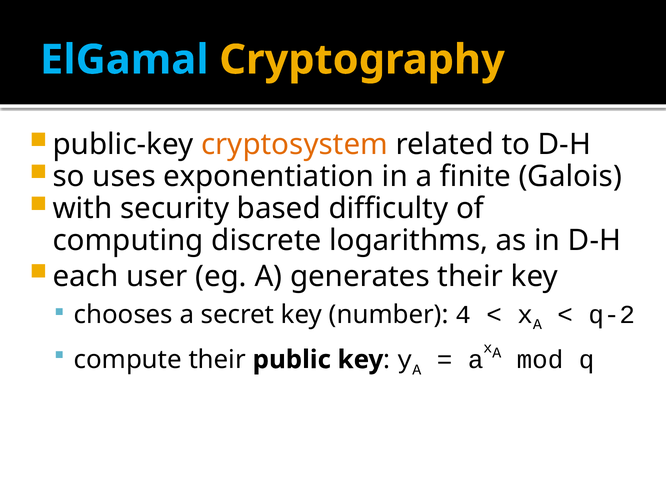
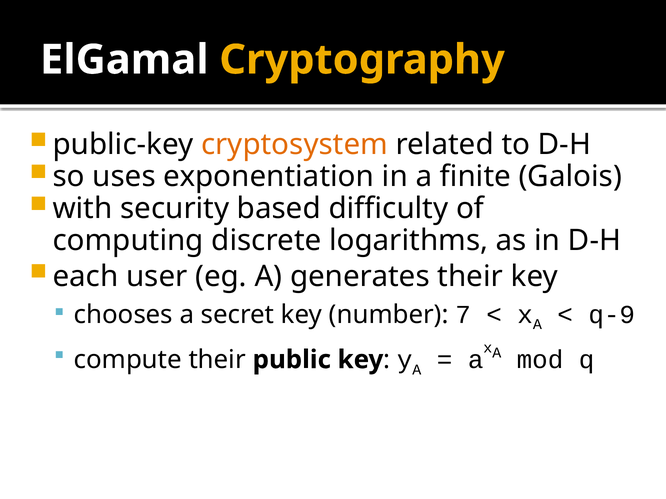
ElGamal colour: light blue -> white (124, 60)
4: 4 -> 7 (463, 315)
q-2: q-2 -> q-9 (612, 315)
